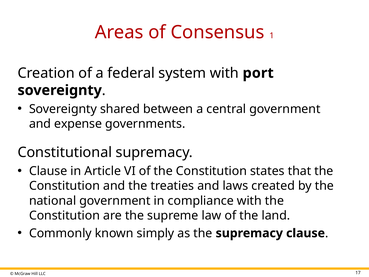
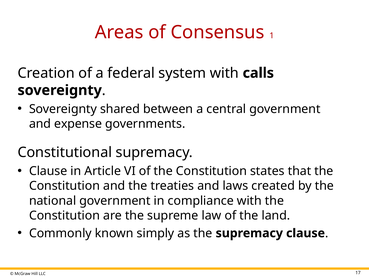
port: port -> calls (258, 73)
